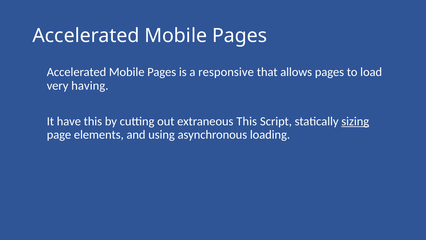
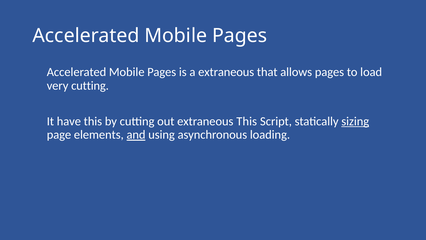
a responsive: responsive -> extraneous (226, 72)
very having: having -> cutting (90, 85)
and underline: none -> present (136, 135)
